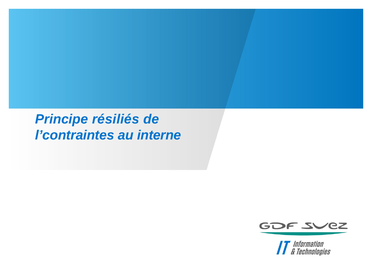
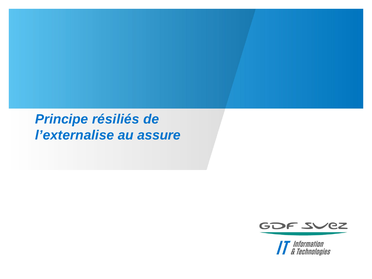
l’contraintes: l’contraintes -> l’externalise (75, 135)
interne: interne -> assure (159, 135)
